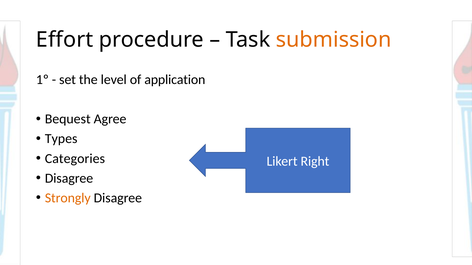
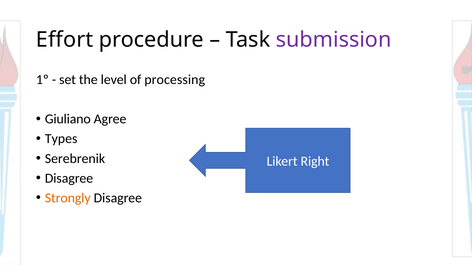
submission colour: orange -> purple (334, 40)
application: application -> processing (175, 80)
Bequest: Bequest -> Giuliano (68, 119)
Categories: Categories -> Serebrenik (75, 159)
